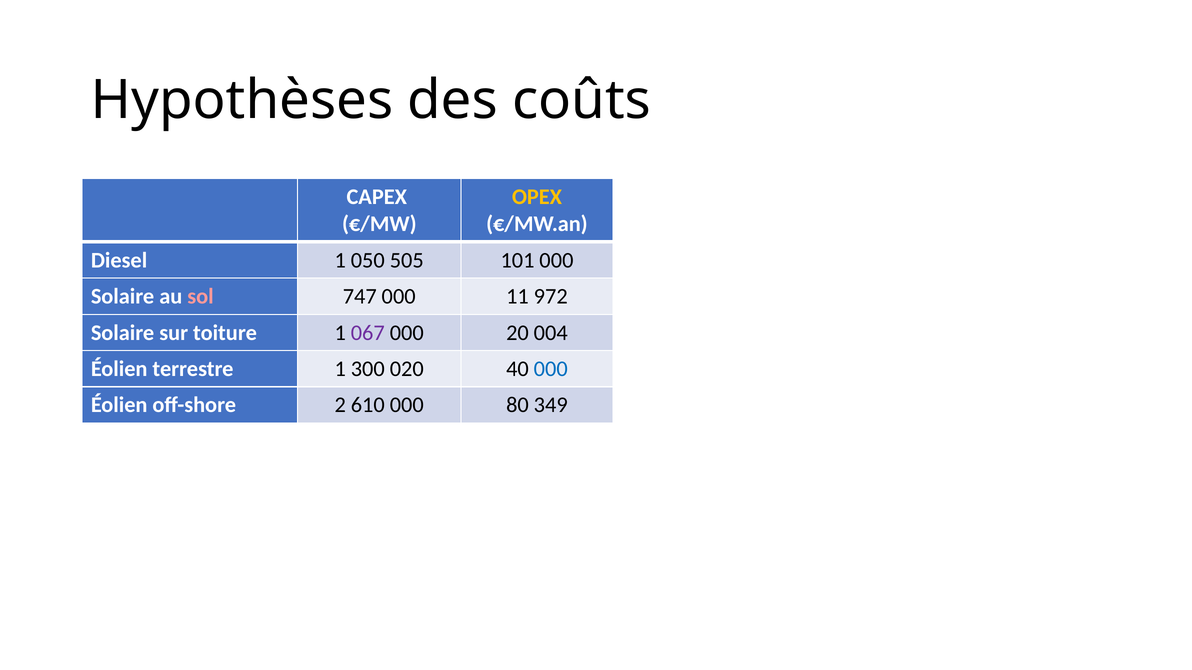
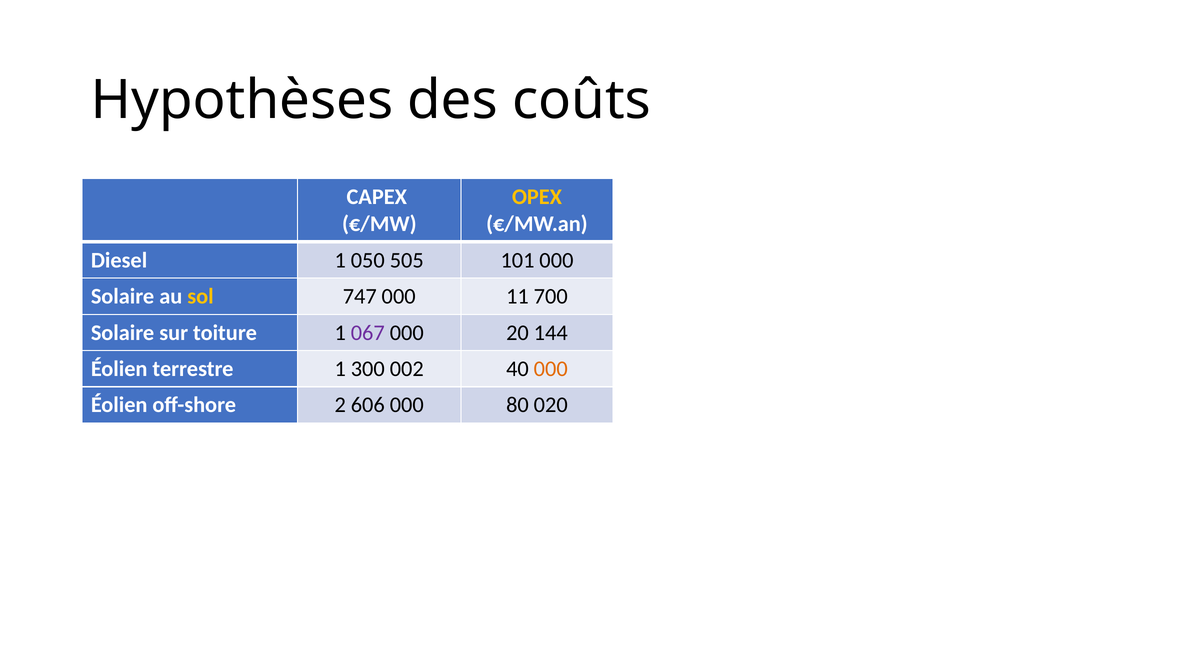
sol colour: pink -> yellow (200, 297)
972: 972 -> 700 (551, 297)
004: 004 -> 144 (551, 333)
020: 020 -> 002 (407, 369)
000 colour: blue -> orange (551, 369)
610: 610 -> 606 (368, 405)
349: 349 -> 020 (551, 405)
